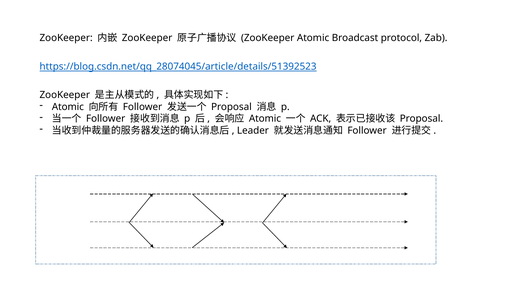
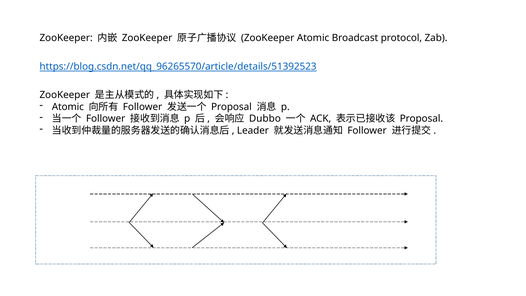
https://blog.csdn.net/qq_28074045/article/details/51392523: https://blog.csdn.net/qq_28074045/article/details/51392523 -> https://blog.csdn.net/qq_96265570/article/details/51392523 (178, 66)
Atomic: Atomic -> Dubbo (265, 119)
